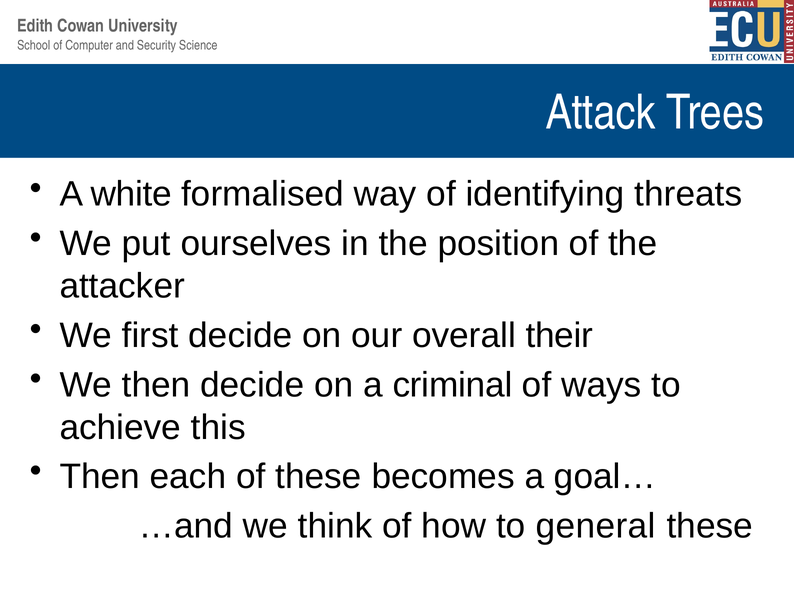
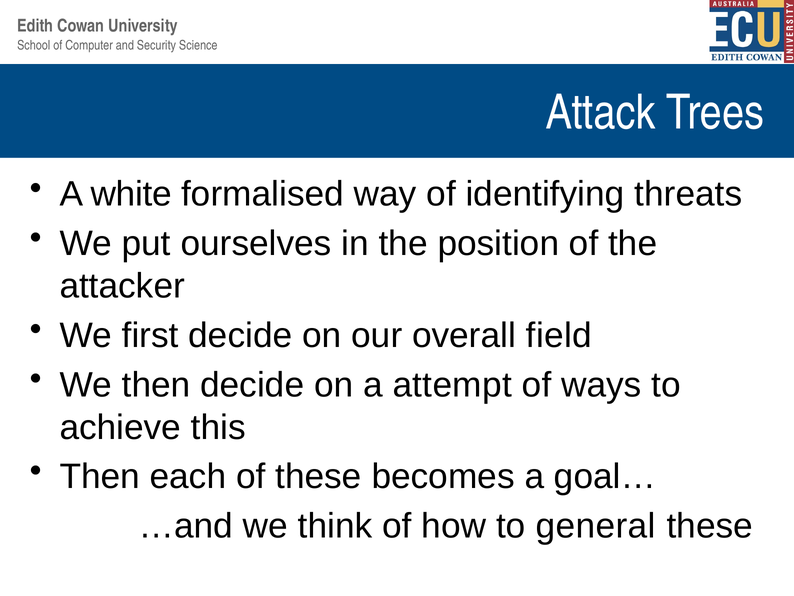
their: their -> field (559, 335)
criminal: criminal -> attempt (452, 385)
